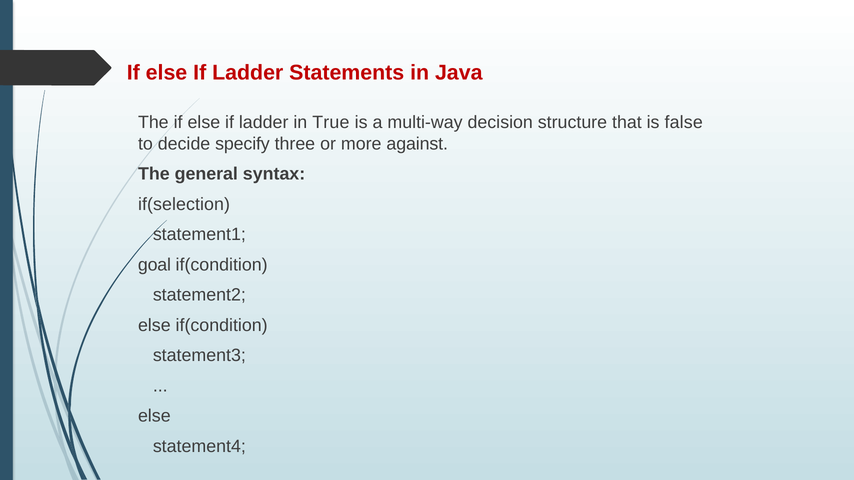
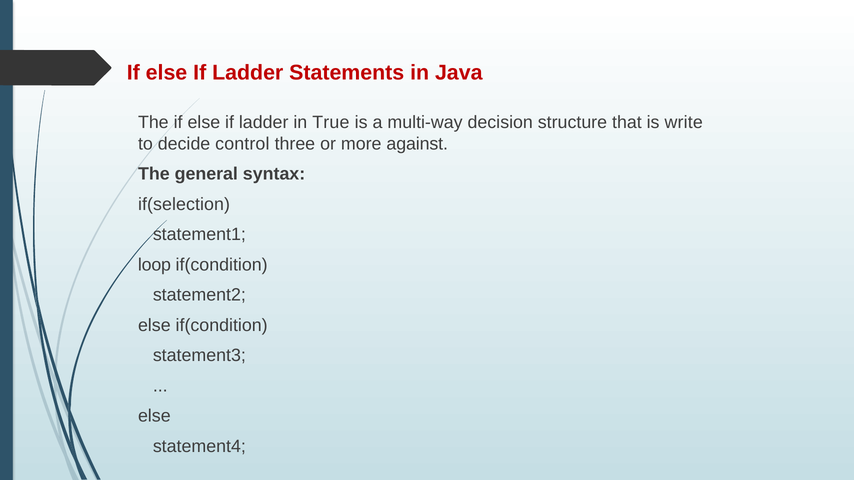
false: false -> write (684, 123)
specify: specify -> control (242, 144)
goal: goal -> loop (154, 265)
